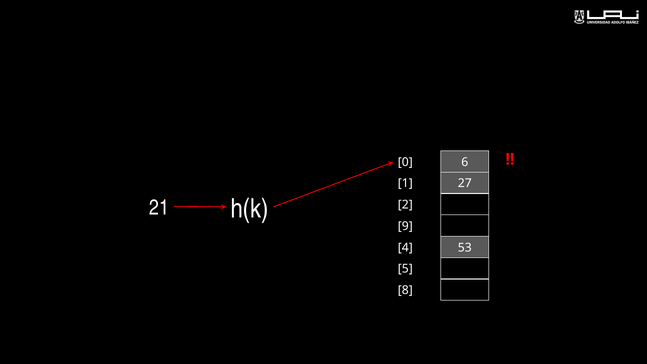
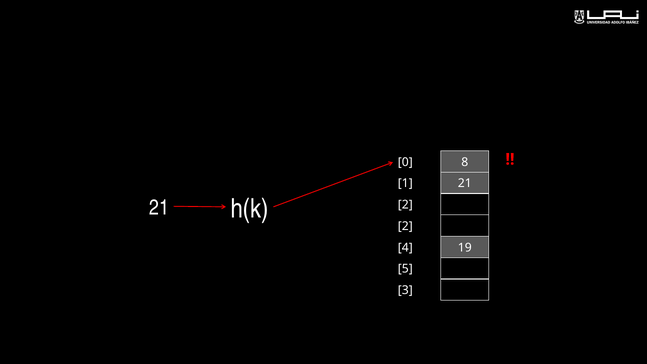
6: 6 -> 8 (465, 162)
1 27: 27 -> 21 (465, 183)
9: 9 -> 2 (405, 226)
53: 53 -> 19 (465, 248)
8: 8 -> 3 (405, 290)
